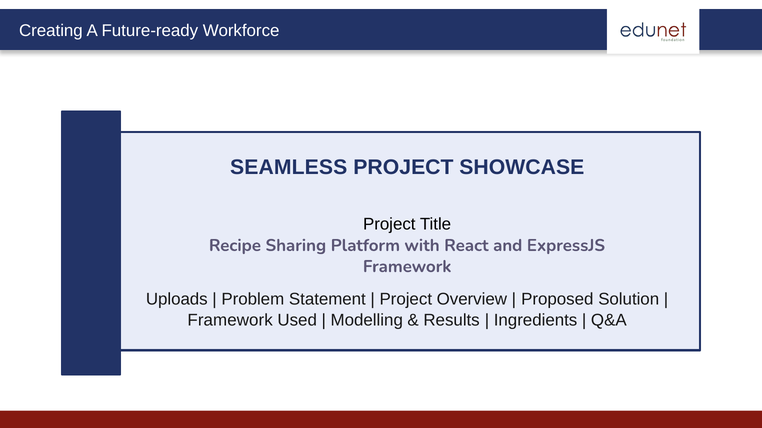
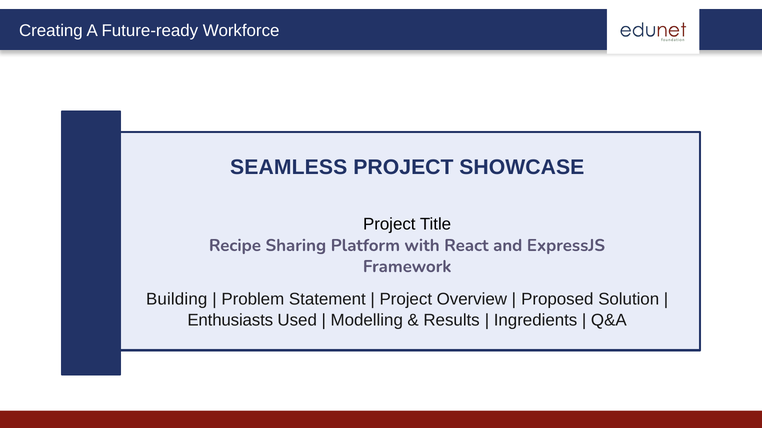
Uploads: Uploads -> Building (177, 299)
Framework: Framework -> Enthusiasts (230, 321)
